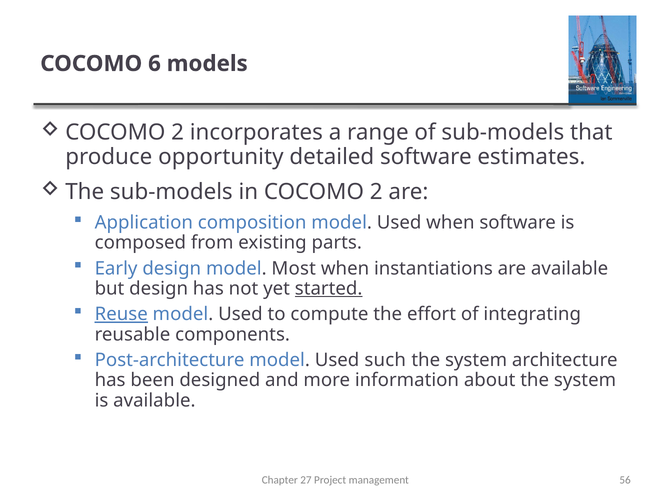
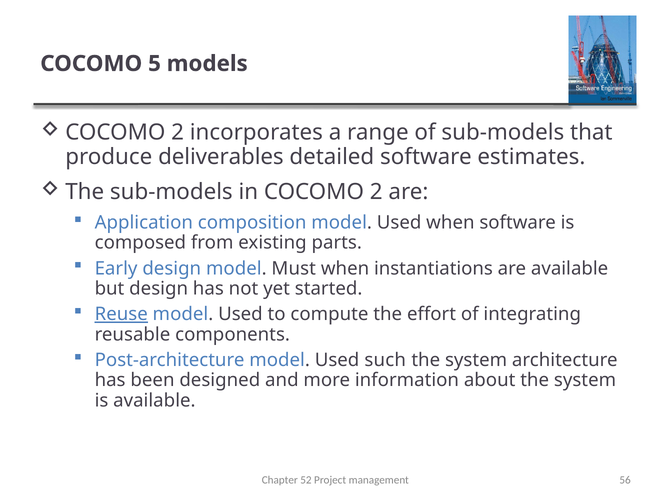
6: 6 -> 5 (154, 64)
opportunity: opportunity -> deliverables (221, 157)
Most: Most -> Must (294, 269)
started underline: present -> none (329, 289)
27: 27 -> 52 (306, 480)
